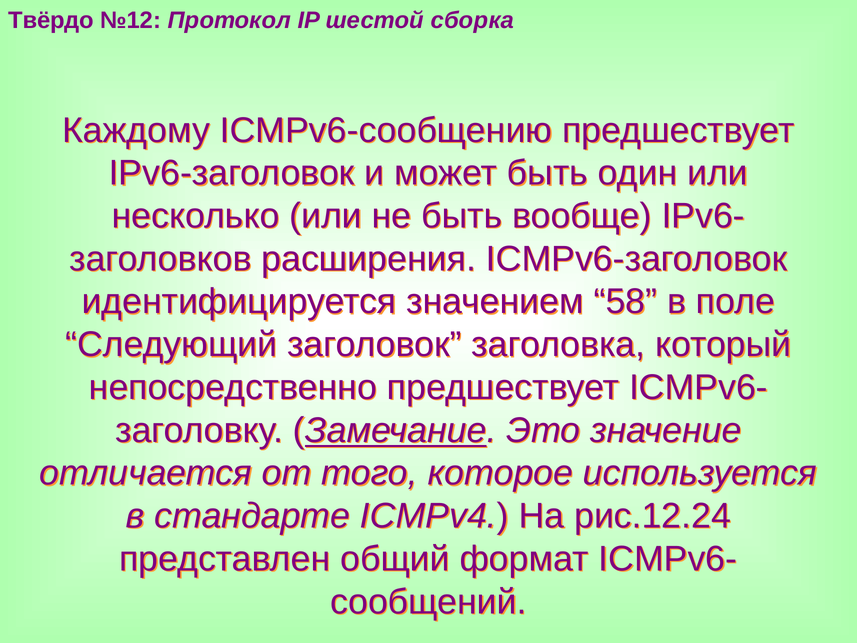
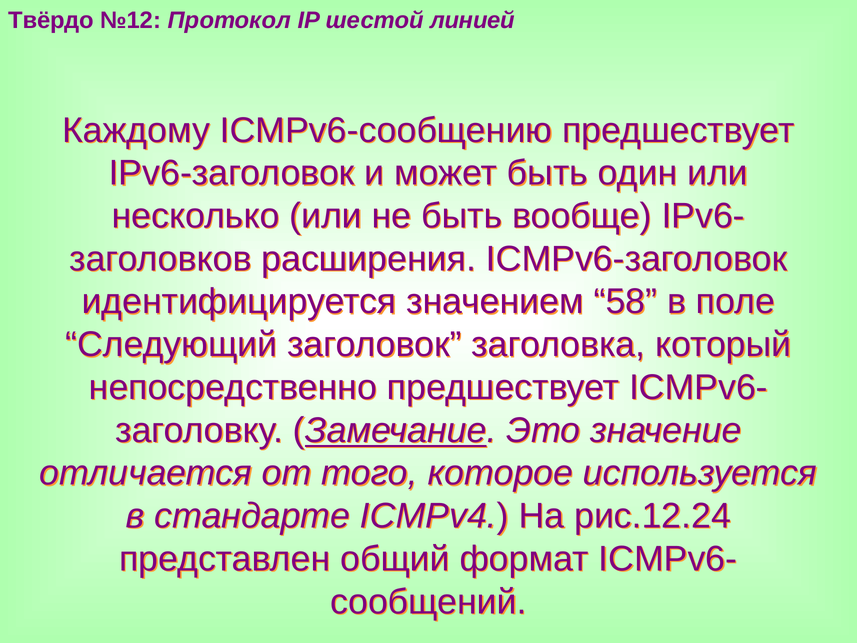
сборка: сборка -> линией (473, 20)
